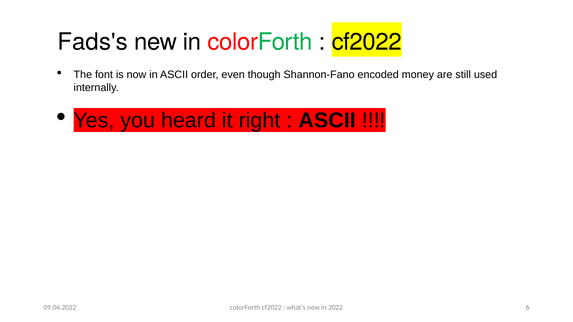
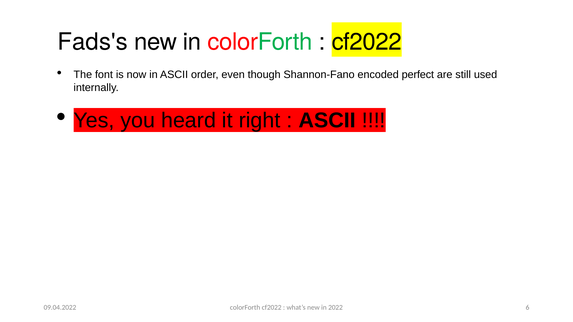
money: money -> perfect (418, 75)
